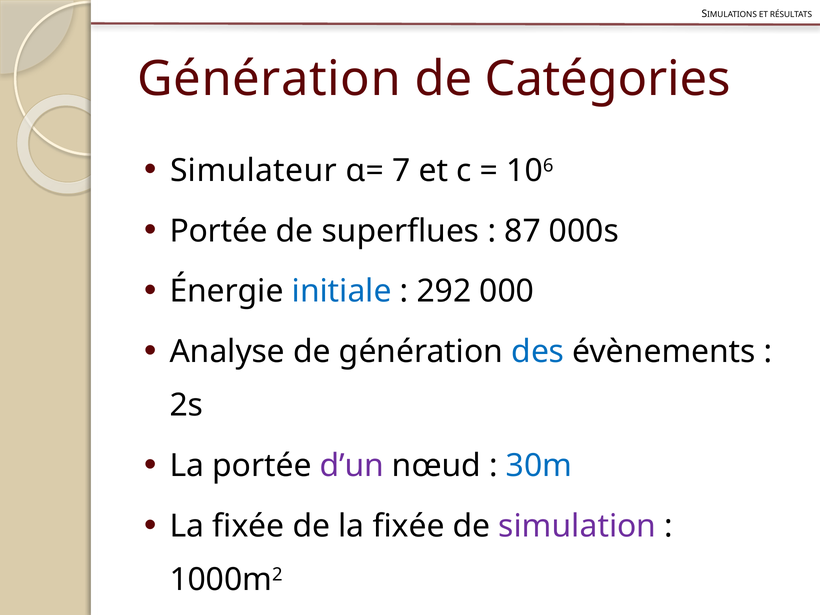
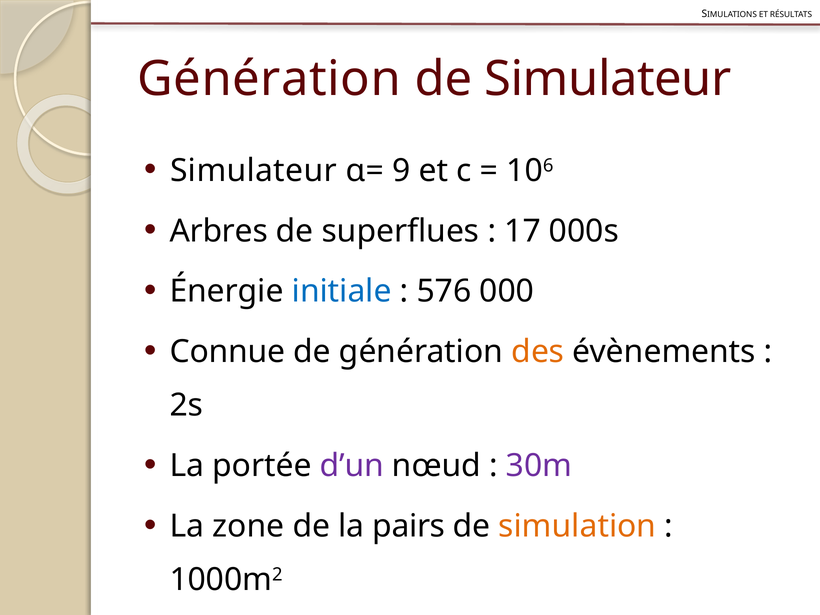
de Catégories: Catégories -> Simulateur (608, 79)
7: 7 -> 9 (401, 171)
Portée: Portée -> Arbres (219, 231)
87: 87 -> 17 (523, 231)
292: 292 -> 576 (444, 291)
Analyse: Analyse -> Connue (227, 352)
des colour: blue -> orange (538, 352)
30m colour: blue -> purple (539, 466)
fixée: fixée -> zone (248, 526)
de la fixée: fixée -> pairs (409, 526)
simulation colour: purple -> orange (577, 526)
